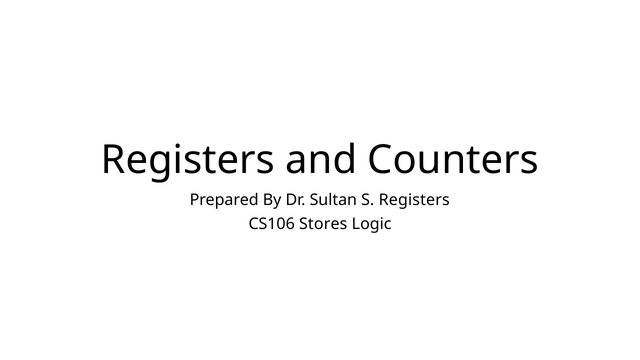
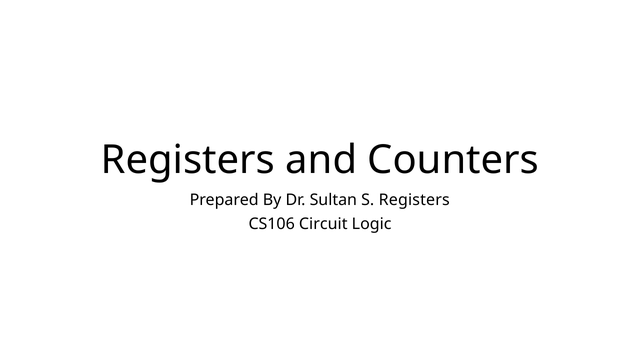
Stores: Stores -> Circuit (323, 224)
